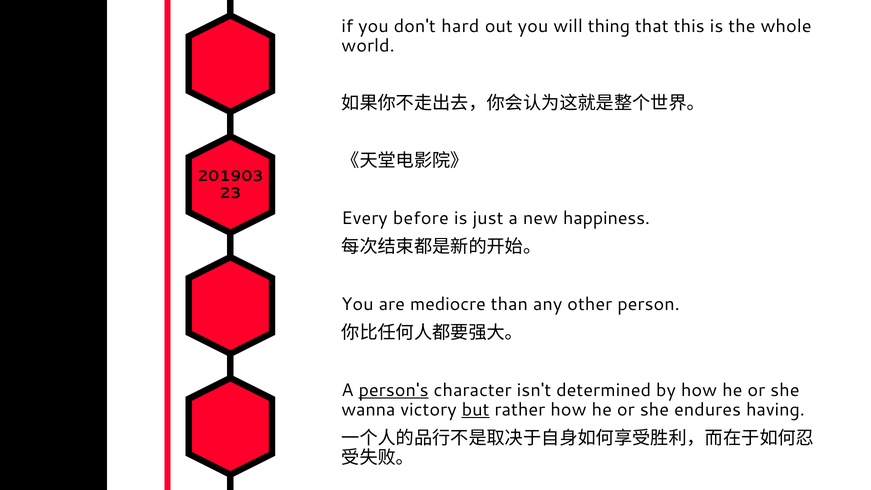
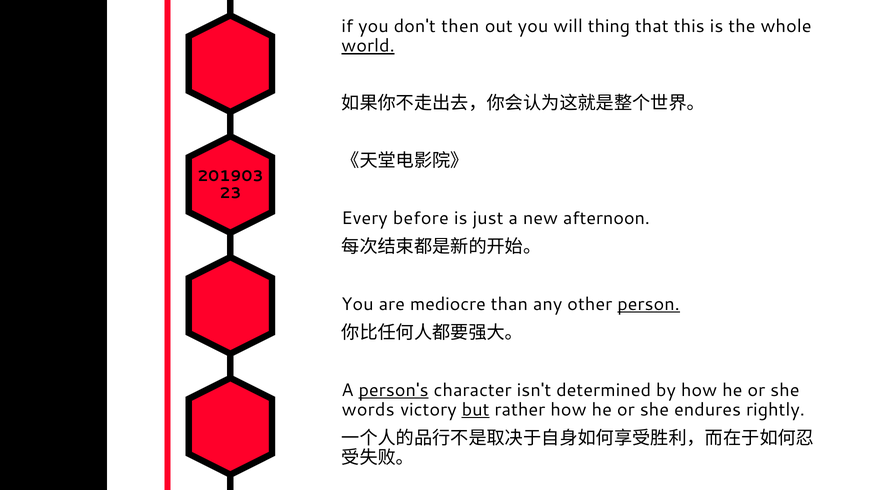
hard: hard -> then (460, 26)
world underline: none -> present (368, 46)
happiness: happiness -> afternoon (606, 218)
person underline: none -> present (649, 304)
wanna: wanna -> words (368, 410)
having: having -> rightly (775, 410)
